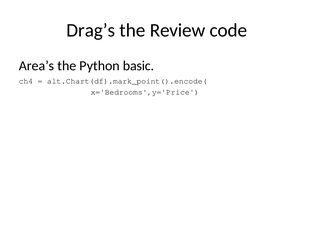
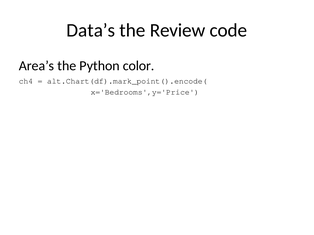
Drag’s: Drag’s -> Data’s (91, 30)
basic: basic -> color (139, 66)
